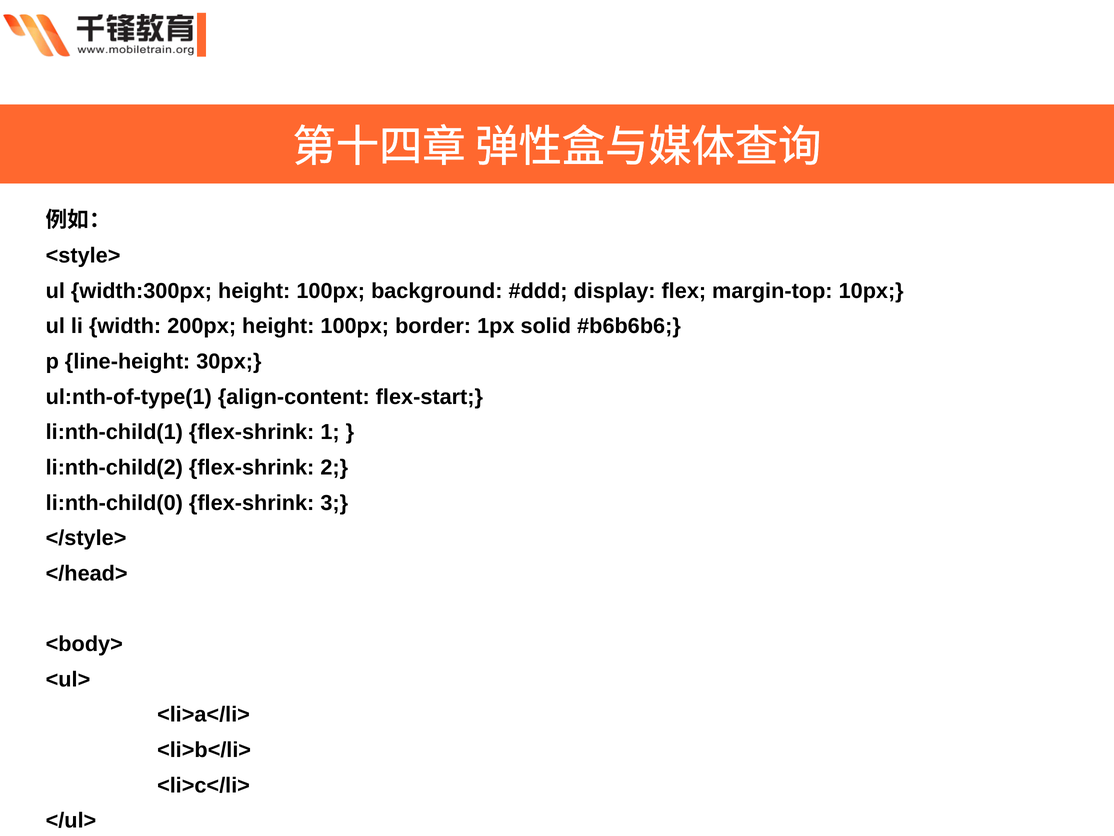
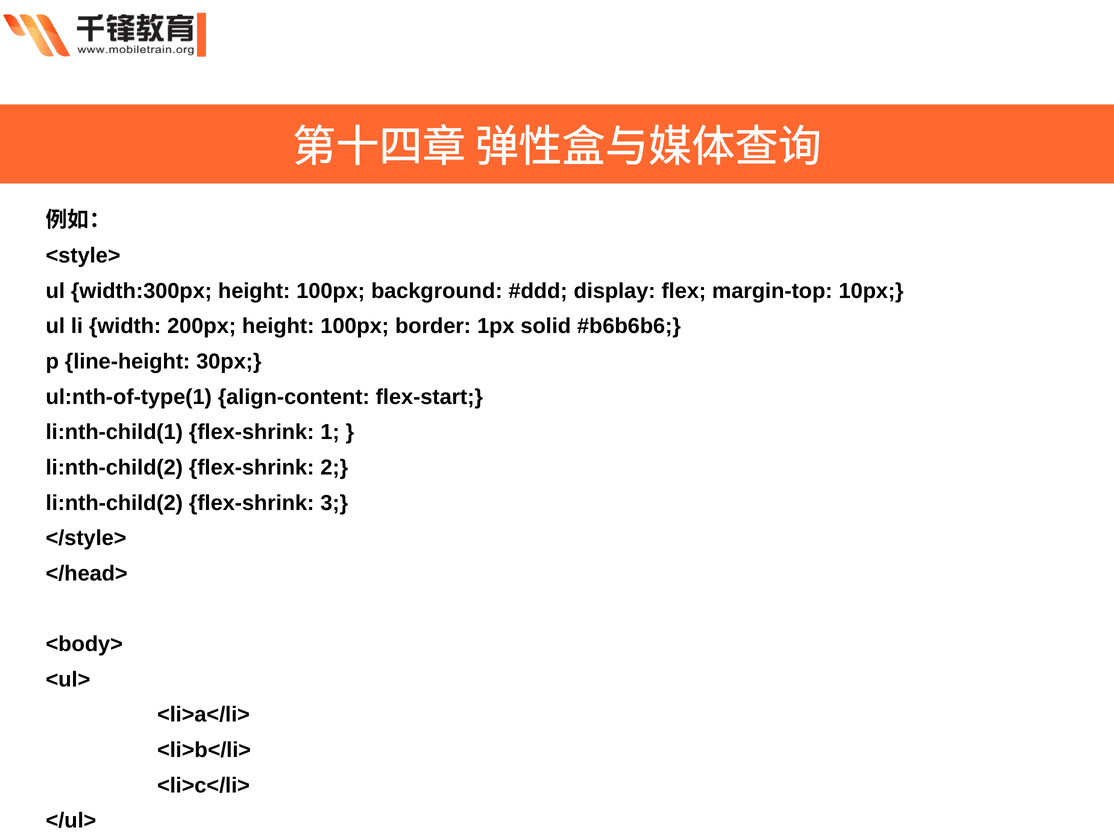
li:nth-child(0: li:nth-child(0 -> li:nth-child(2 (114, 503)
